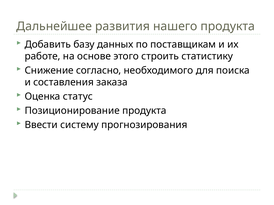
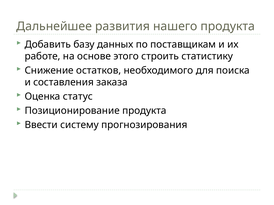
согласно: согласно -> остатков (99, 71)
